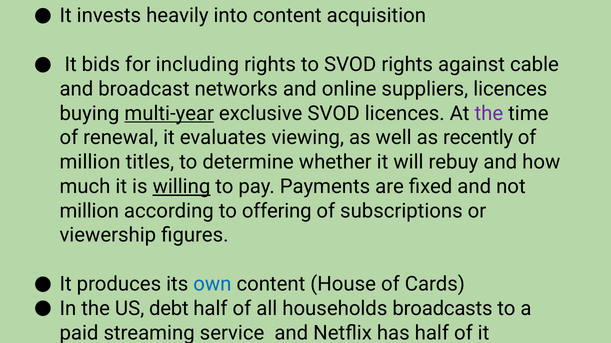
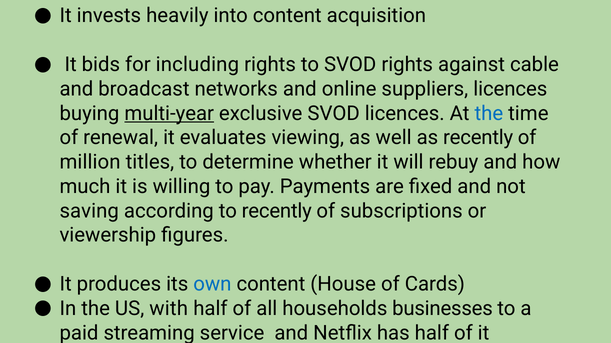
the colour: purple -> blue (489, 114)
willing underline: present -> none (181, 187)
million: million -> saving (89, 211)
to offering: offering -> recently (277, 211)
debt: debt -> with (169, 309)
broadcasts: broadcasts -> businesses (442, 309)
